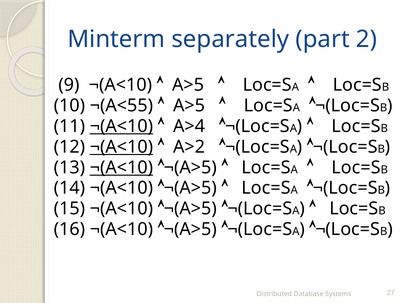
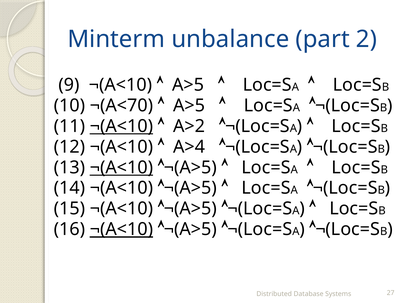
separately: separately -> unbalance (230, 39)
¬(A<55: ¬(A<55 -> ¬(A<70 (121, 106)
A>4: A>4 -> A>2 (189, 126)
¬(A<10 underline: present -> none (121, 147)
A>2: A>2 -> A>4 (189, 147)
¬(A<10 underline: none -> present (121, 229)
